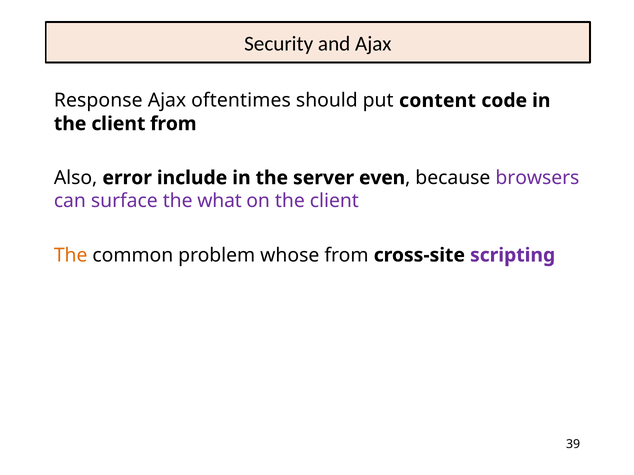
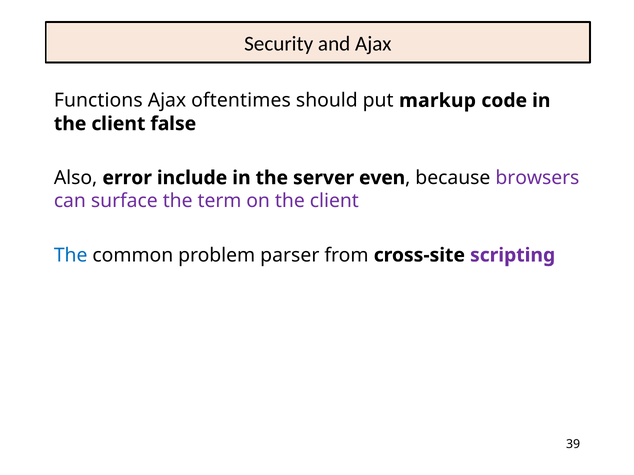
Response: Response -> Functions (98, 101)
content: content -> markup (437, 101)
client from: from -> false (173, 124)
what: what -> term (220, 201)
The colour: orange -> blue (71, 255)
whose: whose -> parser (290, 255)
